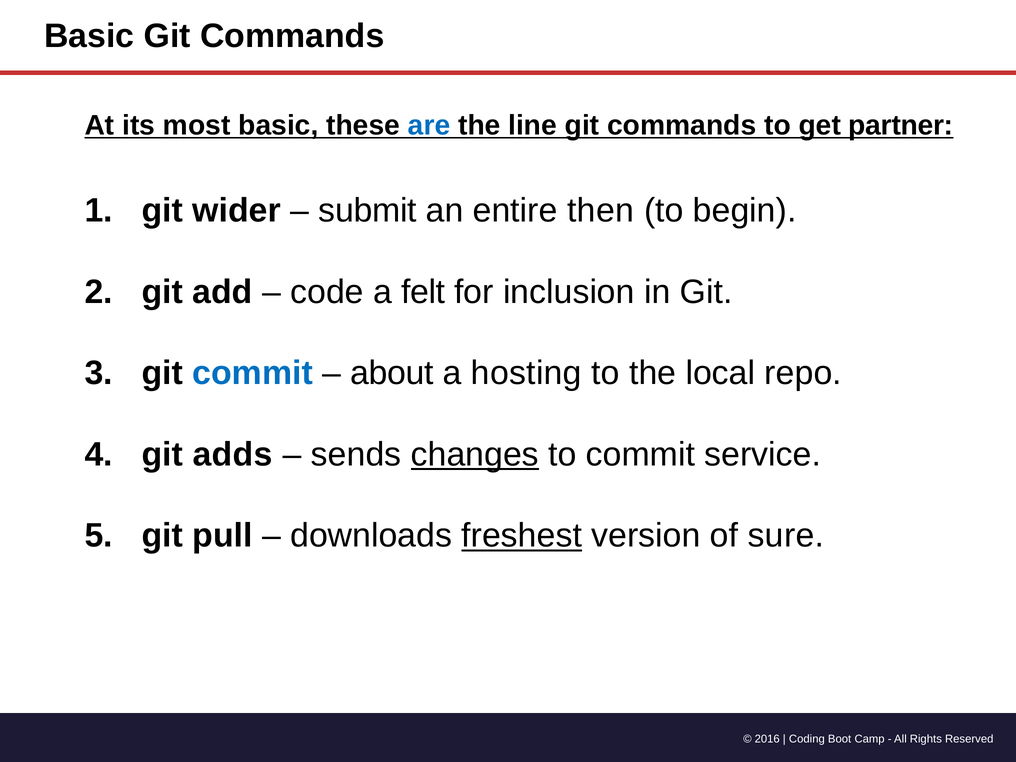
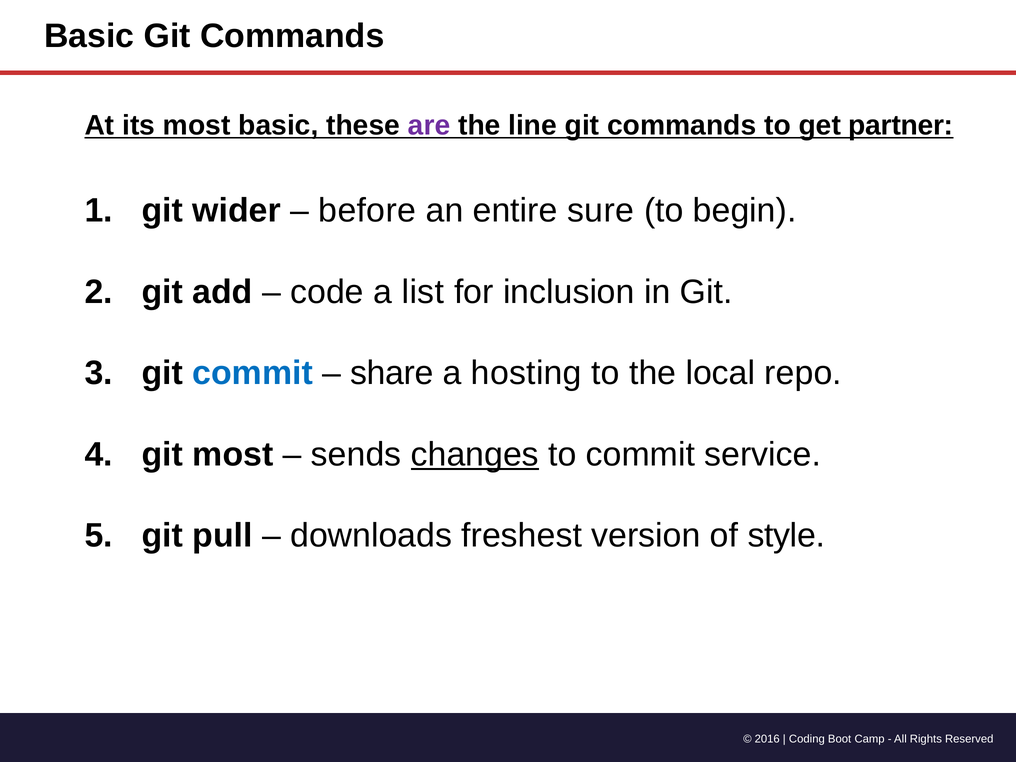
are colour: blue -> purple (429, 125)
submit: submit -> before (367, 211)
then: then -> sure (601, 211)
felt: felt -> list (423, 292)
about: about -> share (392, 373)
git adds: adds -> most (233, 454)
freshest underline: present -> none (522, 536)
sure: sure -> style (786, 536)
